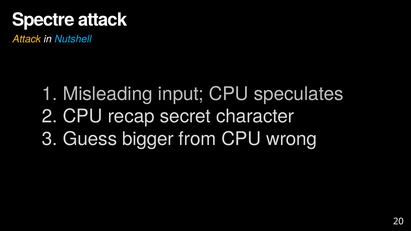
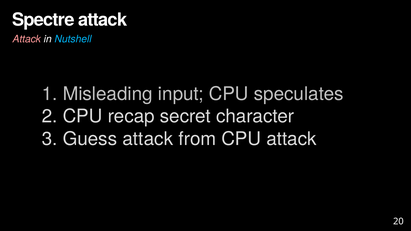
Attack colour: yellow -> pink (27, 39)
Guess bigger: bigger -> attack (148, 139)
CPU wrong: wrong -> attack (292, 139)
